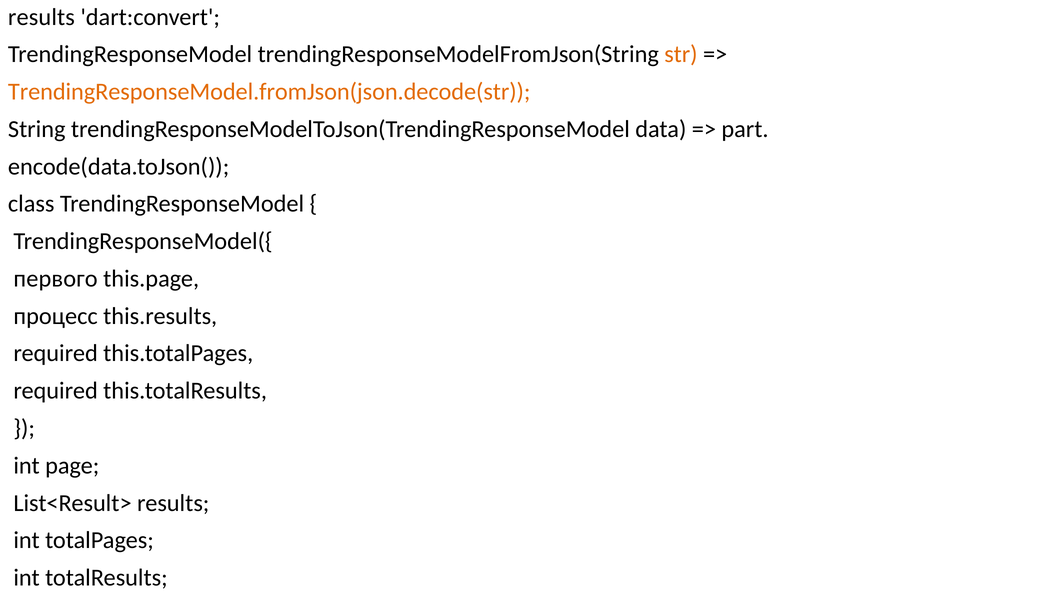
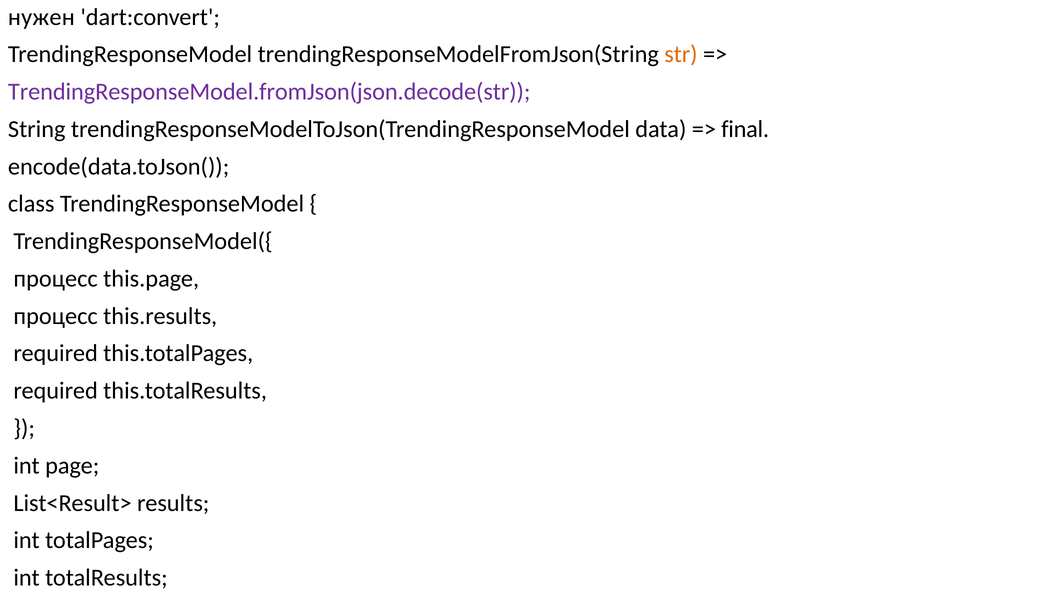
results: results -> нужен (41, 17)
TrendingResponseModel.fromJson(json.decode(str colour: orange -> purple (269, 92)
part: part -> final (745, 129)
первого: первого -> процесс (56, 279)
